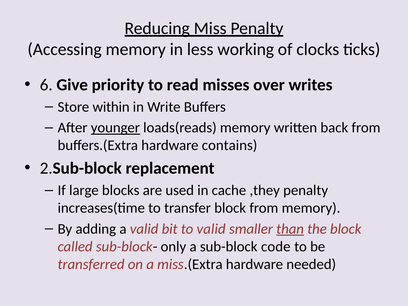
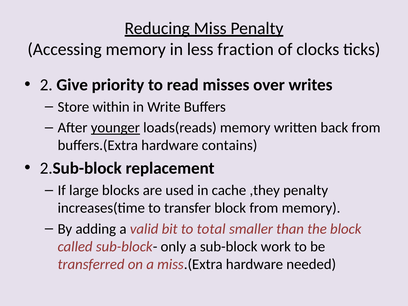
working: working -> fraction (246, 50)
6: 6 -> 2 (46, 85)
to valid: valid -> total (211, 229)
than underline: present -> none (290, 229)
code: code -> work (276, 246)
